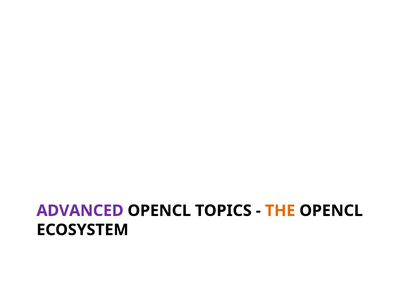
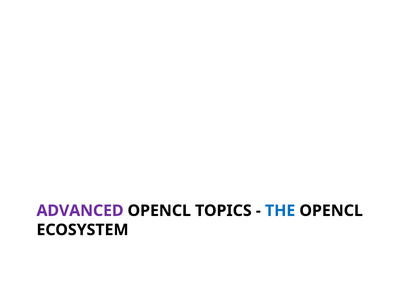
THE colour: orange -> blue (280, 210)
